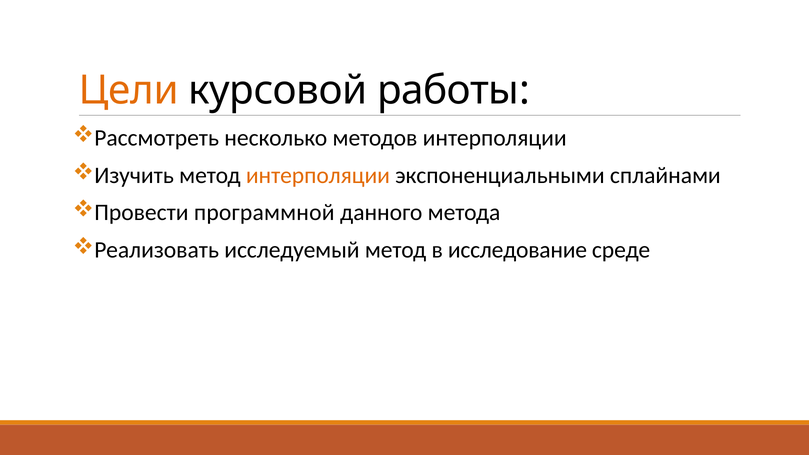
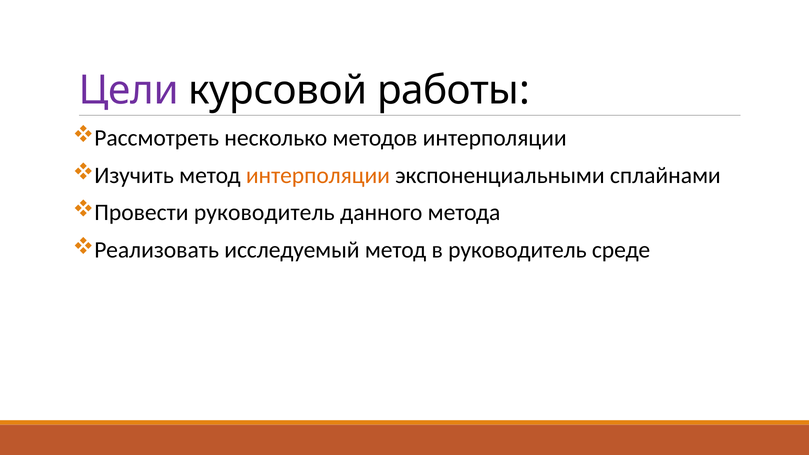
Цели colour: orange -> purple (129, 91)
Провести программной: программной -> руководитель (264, 213)
в исследование: исследование -> руководитель (517, 250)
